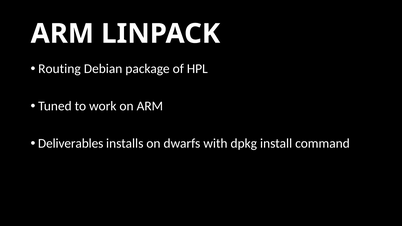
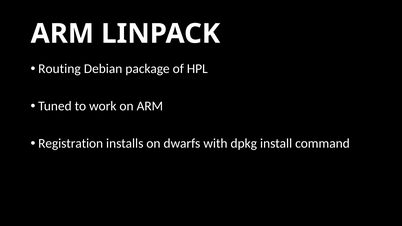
Deliverables: Deliverables -> Registration (71, 144)
